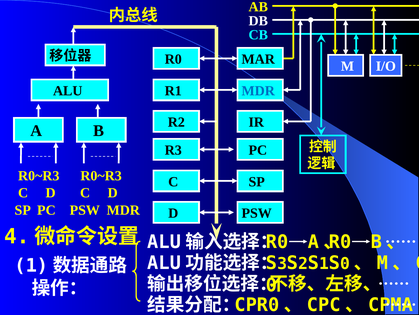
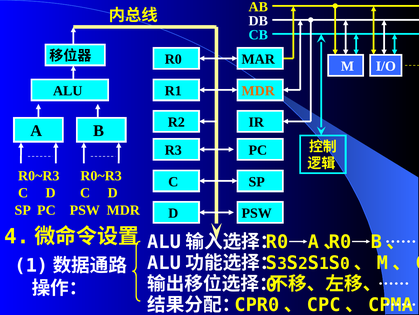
MDR colour: blue -> orange (258, 91)
